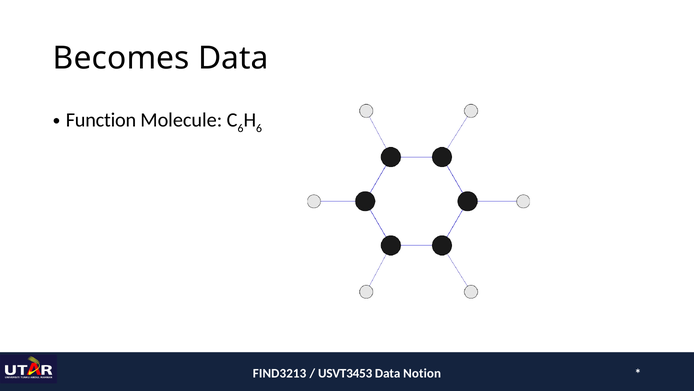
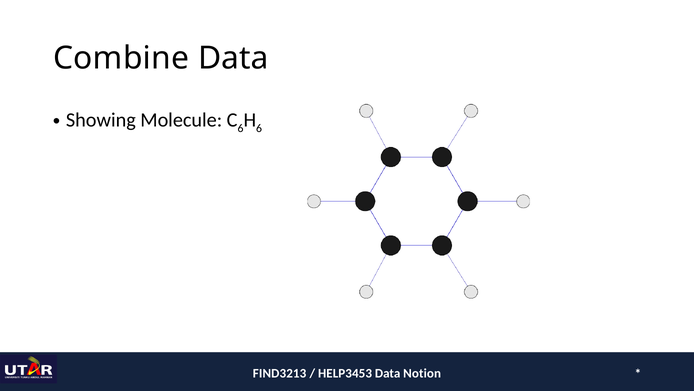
Becomes: Becomes -> Combine (121, 58)
Function: Function -> Showing (101, 120)
USVT3453: USVT3453 -> HELP3453 (345, 373)
